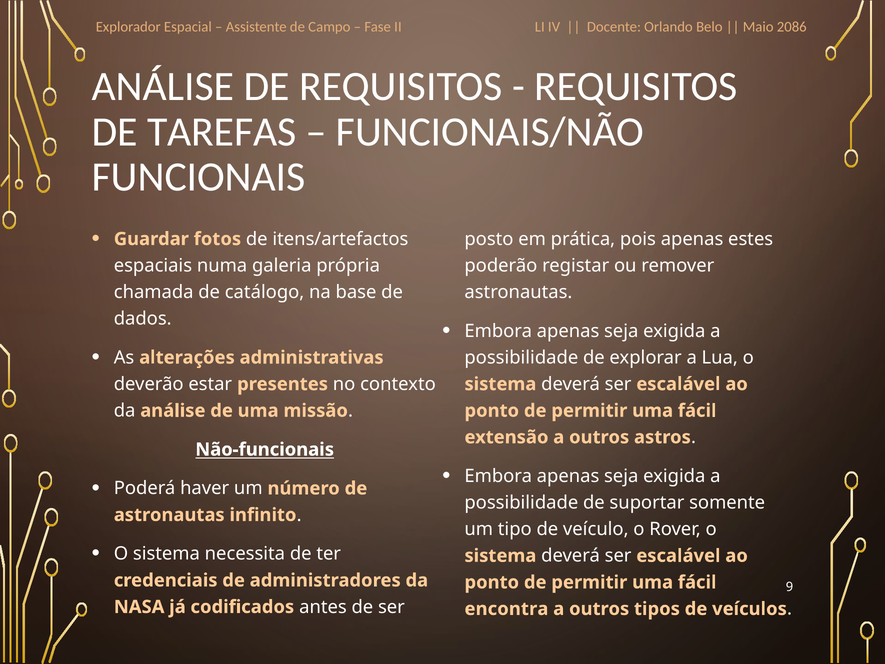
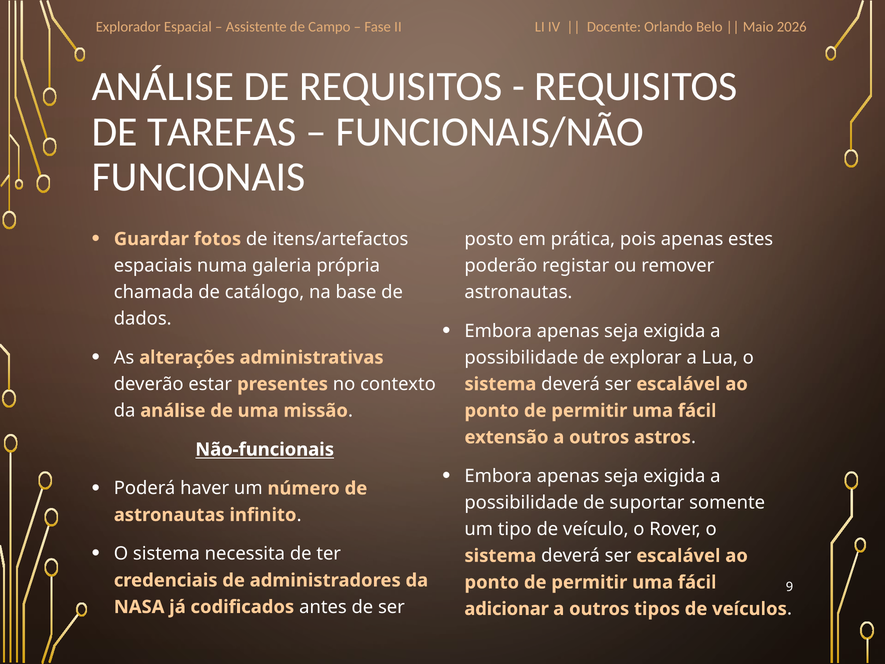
2086: 2086 -> 2026 (792, 27)
encontra: encontra -> adicionar (507, 609)
